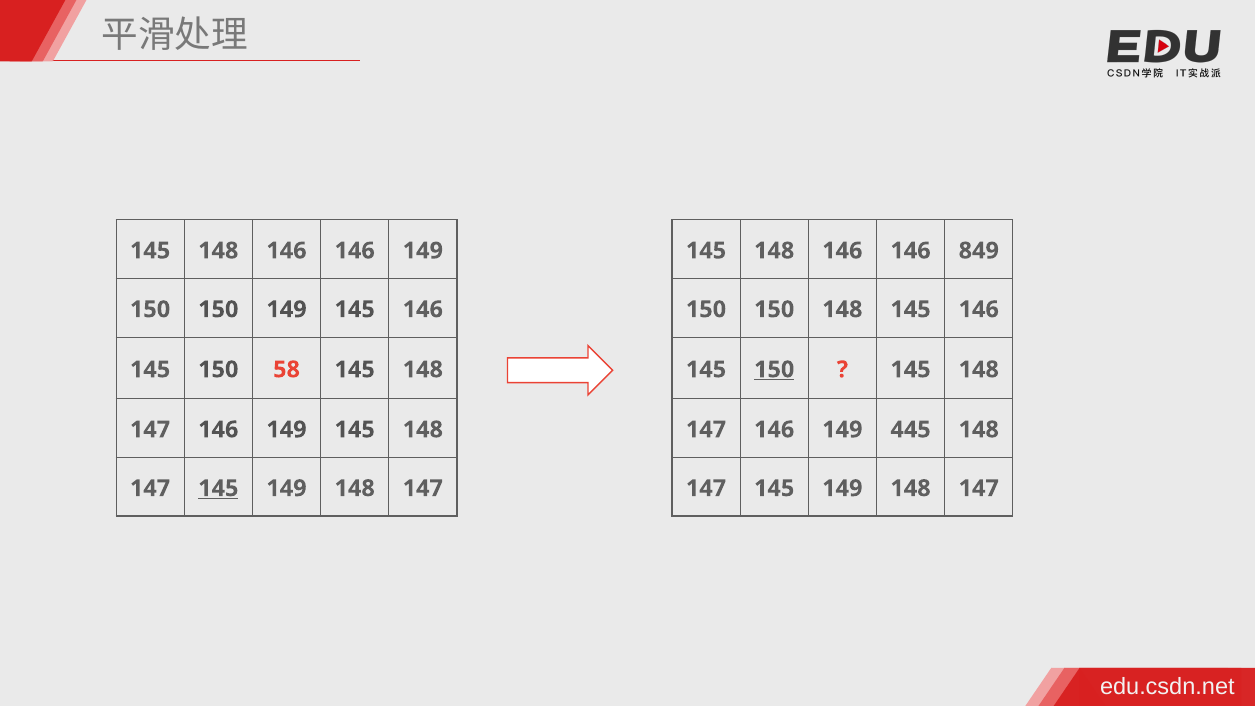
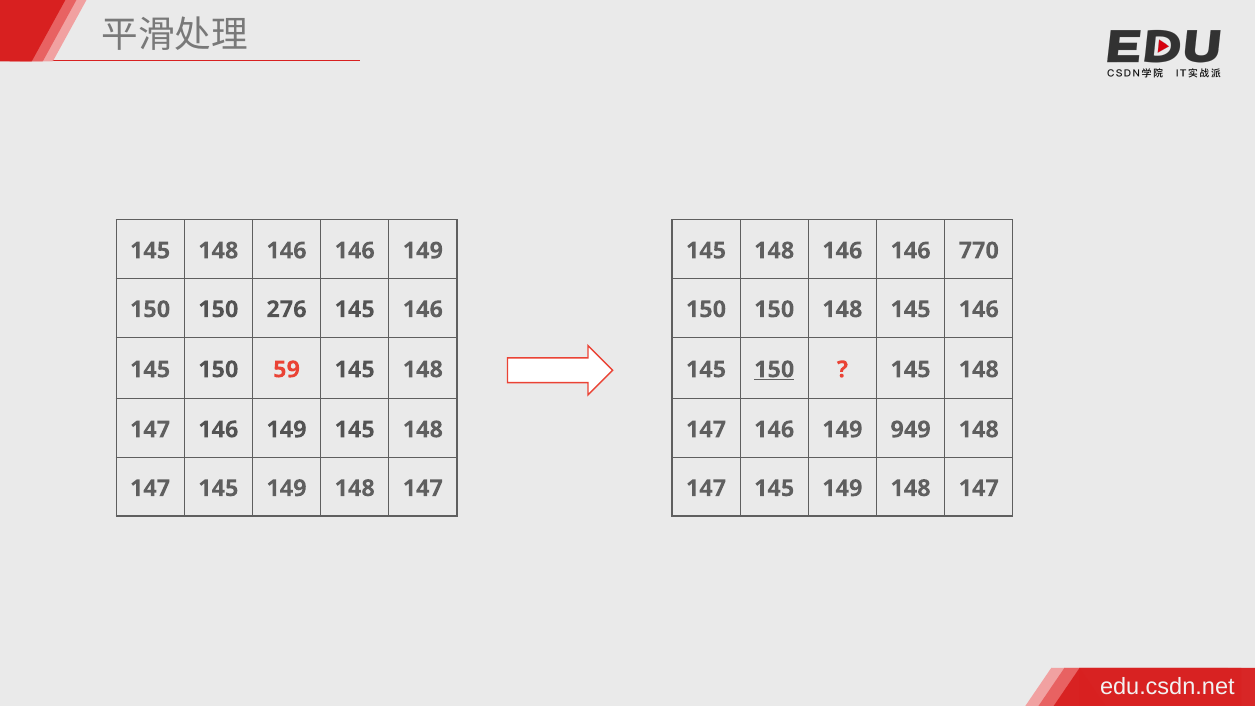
849: 849 -> 770 (979, 251)
150 149: 149 -> 276 (287, 309)
58: 58 -> 59 (287, 370)
445: 445 -> 949 (911, 430)
145 underline: present -> none (218, 488)
